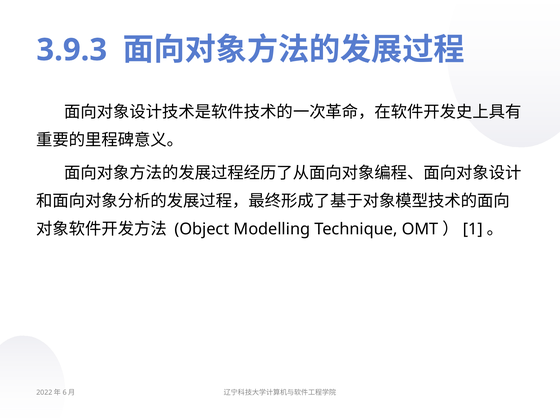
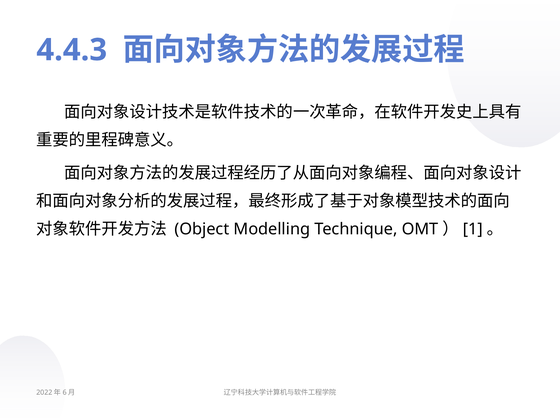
3.9.3: 3.9.3 -> 4.4.3 (72, 50)
